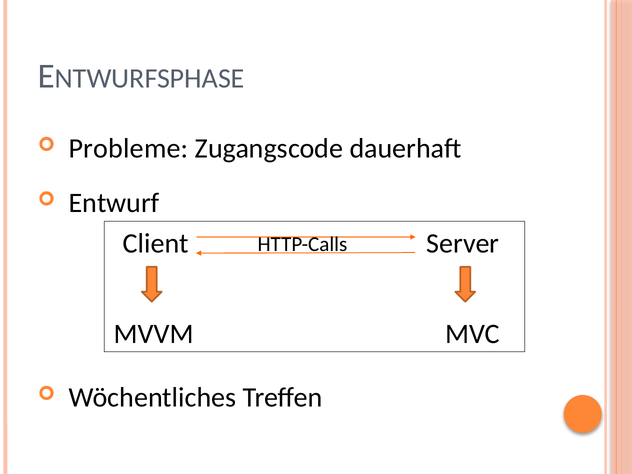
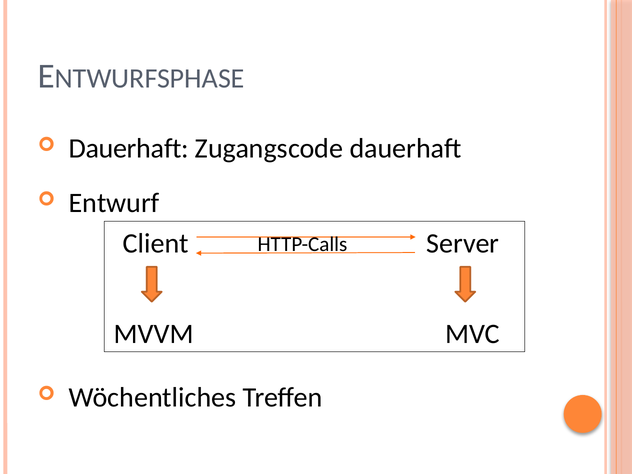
Probleme: Probleme -> Dauerhaft (129, 148)
